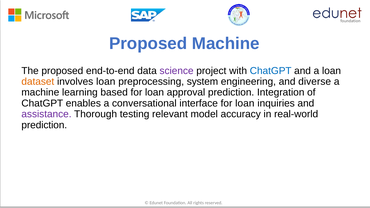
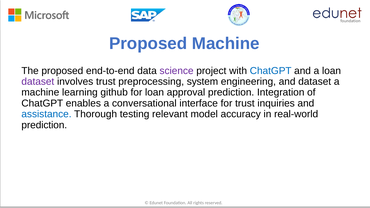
dataset colour: orange -> purple (38, 82)
involves loan: loan -> trust (106, 82)
and diverse: diverse -> dataset (315, 82)
based: based -> github (114, 92)
interface for loan: loan -> trust (245, 103)
assistance colour: purple -> blue (46, 114)
